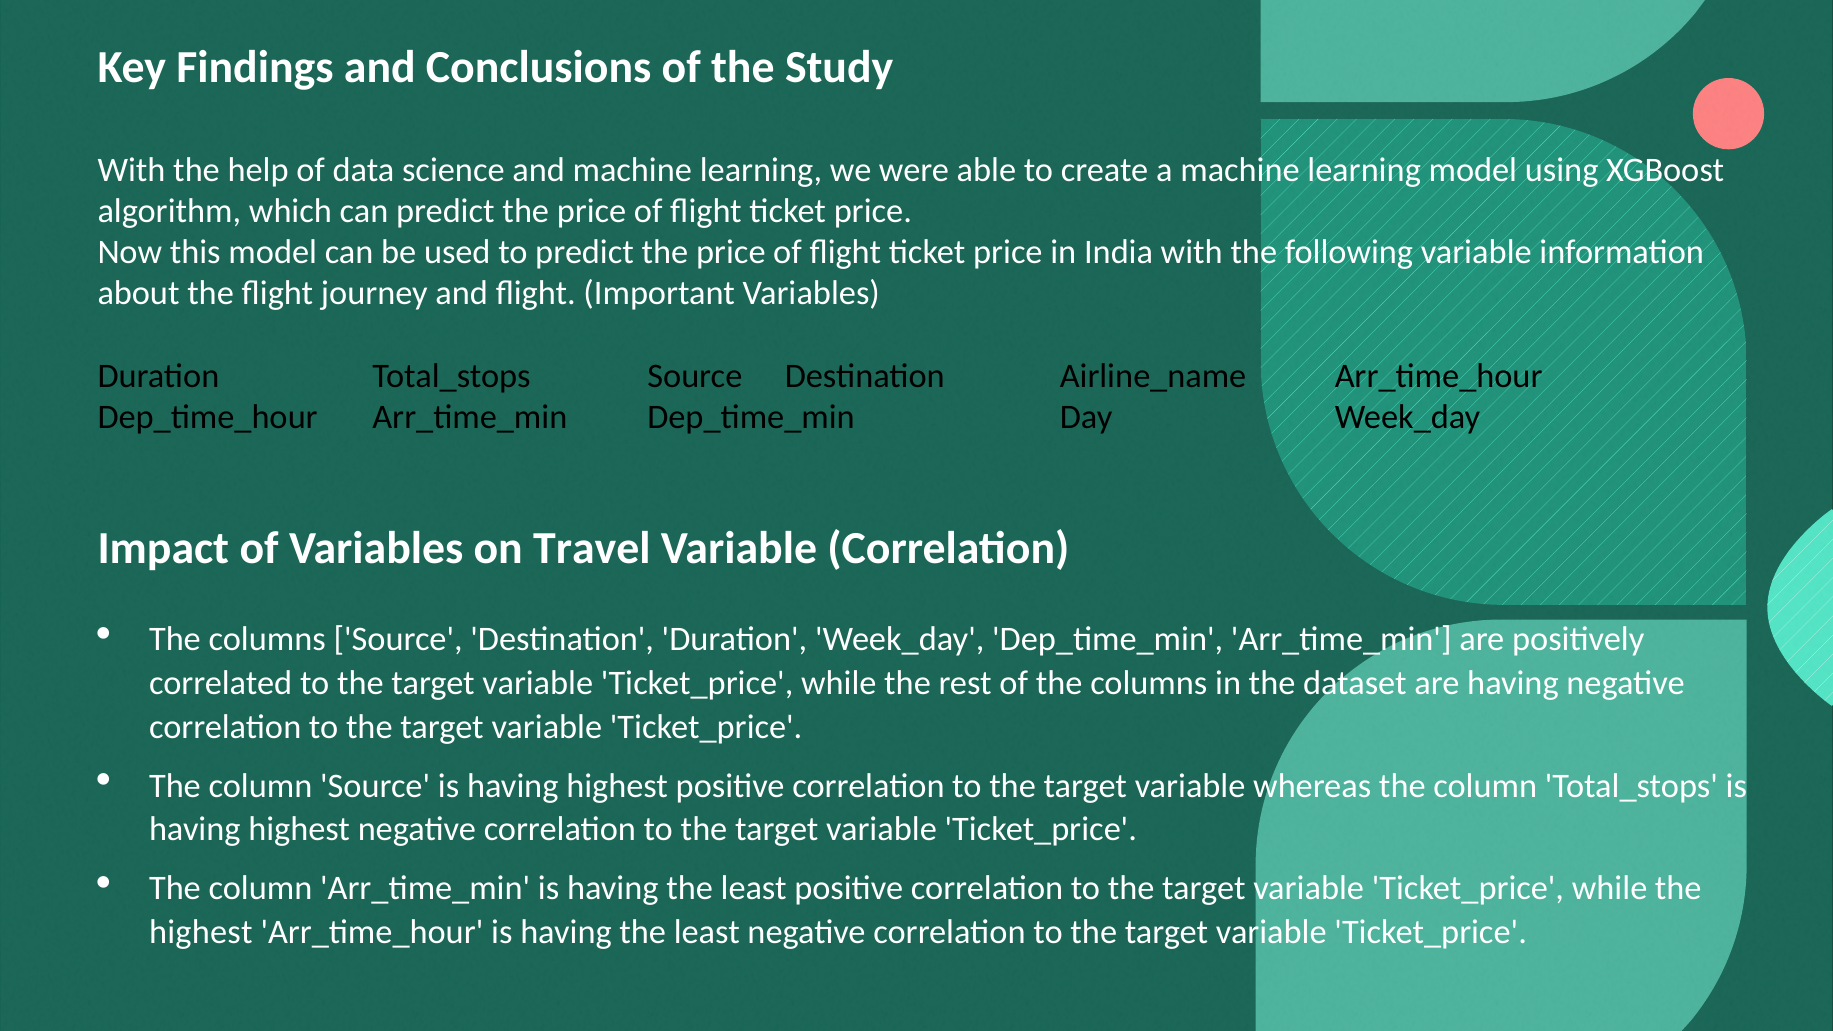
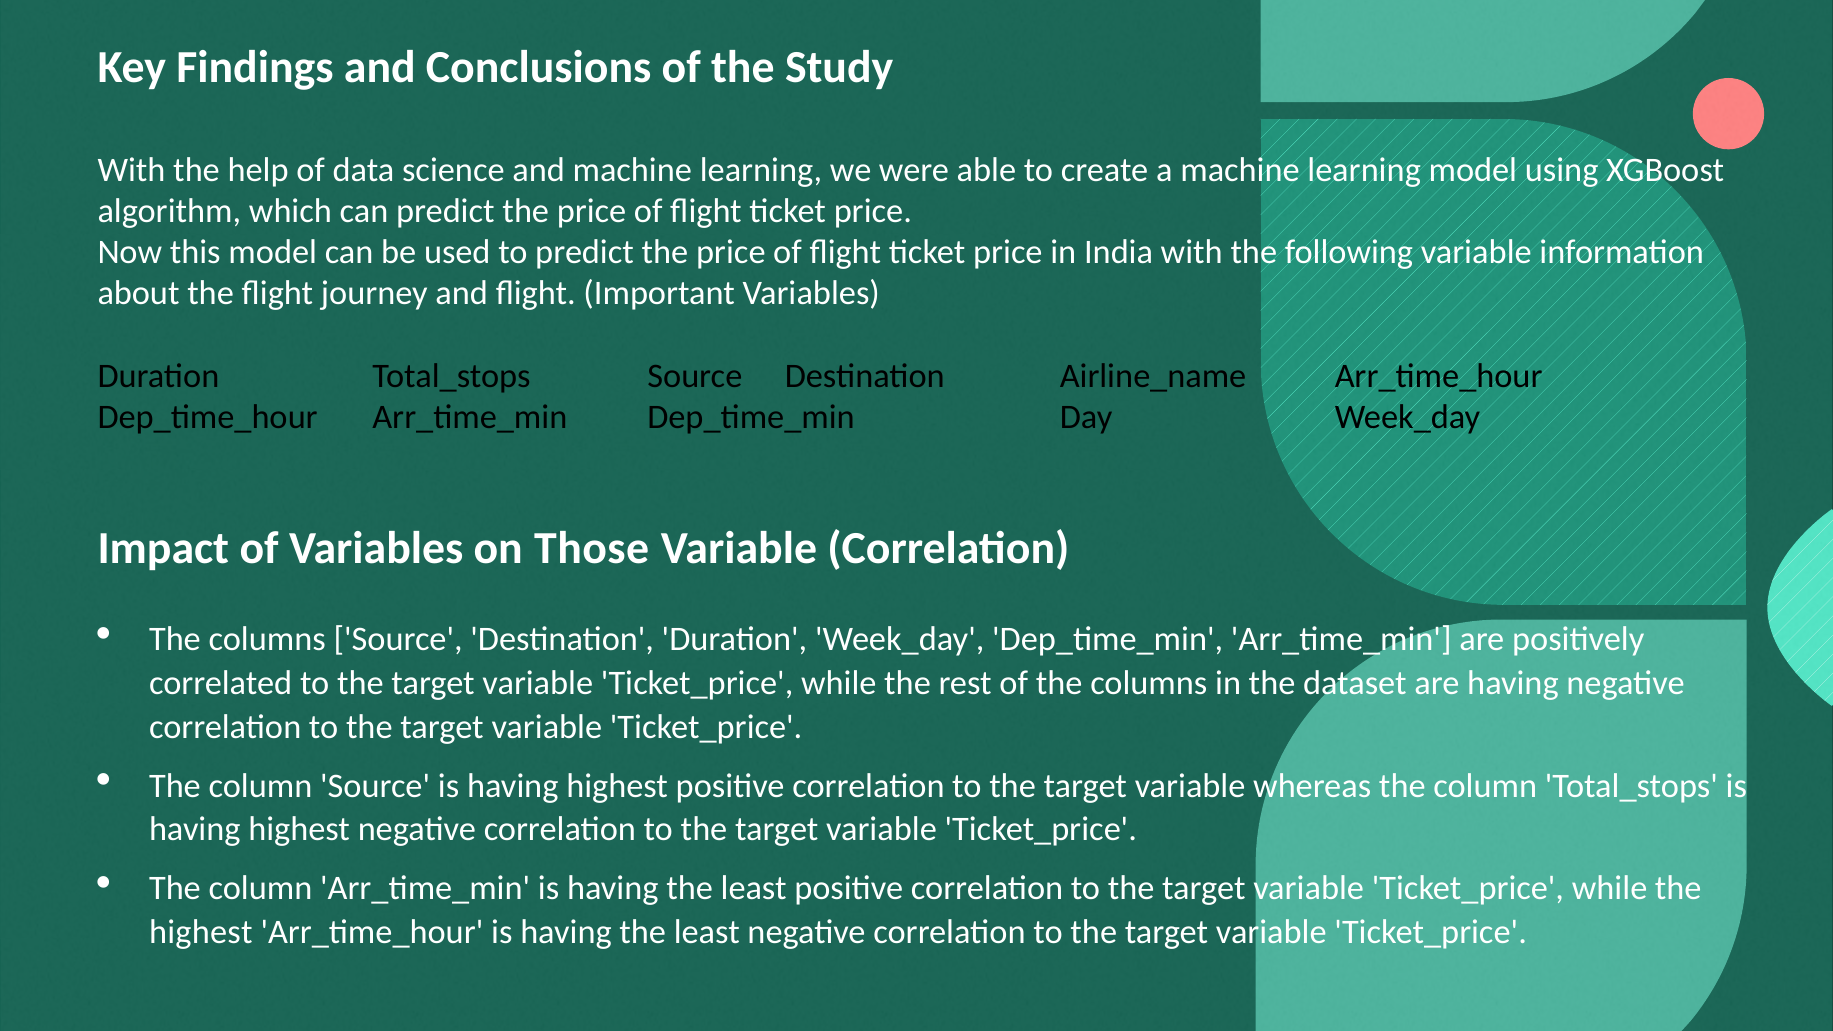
Travel: Travel -> Those (592, 549)
